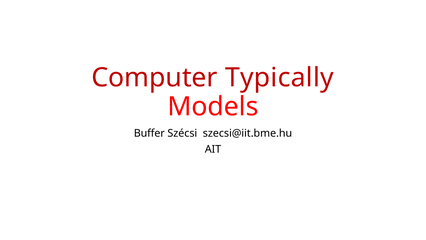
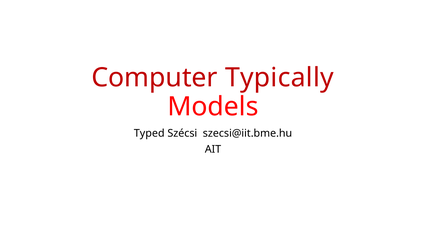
Buffer: Buffer -> Typed (149, 133)
